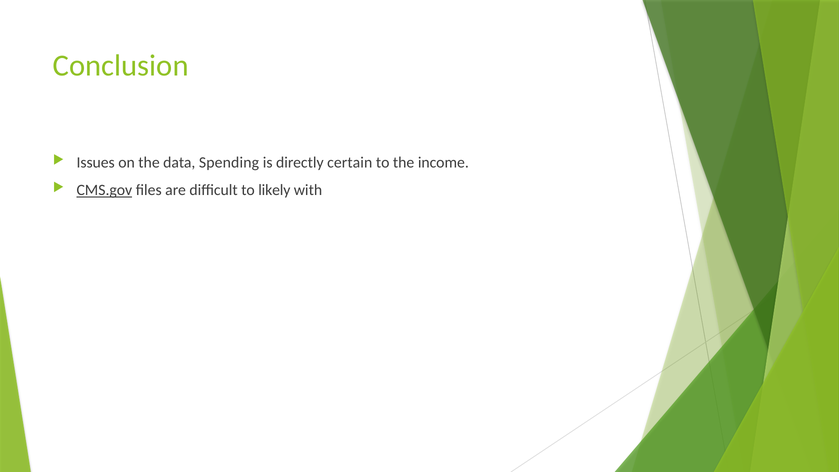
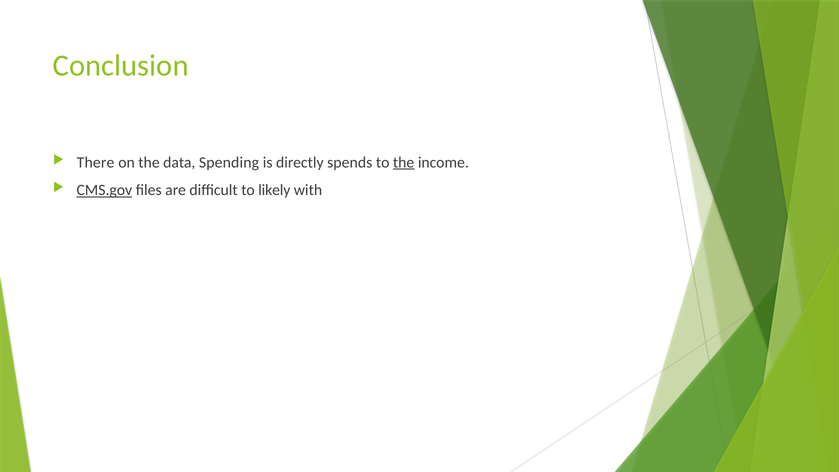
Issues: Issues -> There (96, 162)
certain: certain -> spends (350, 162)
the underline: none -> present (404, 162)
